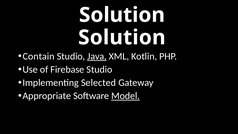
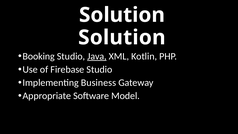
Contain: Contain -> Booking (39, 56)
Selected: Selected -> Business (99, 83)
Model underline: present -> none (126, 96)
